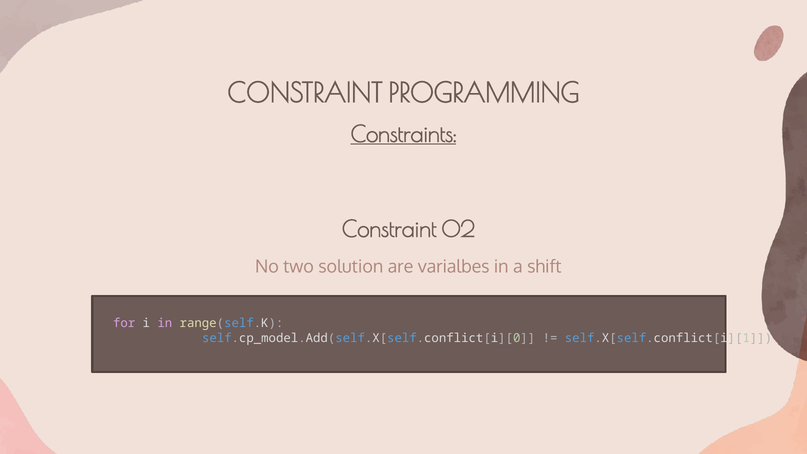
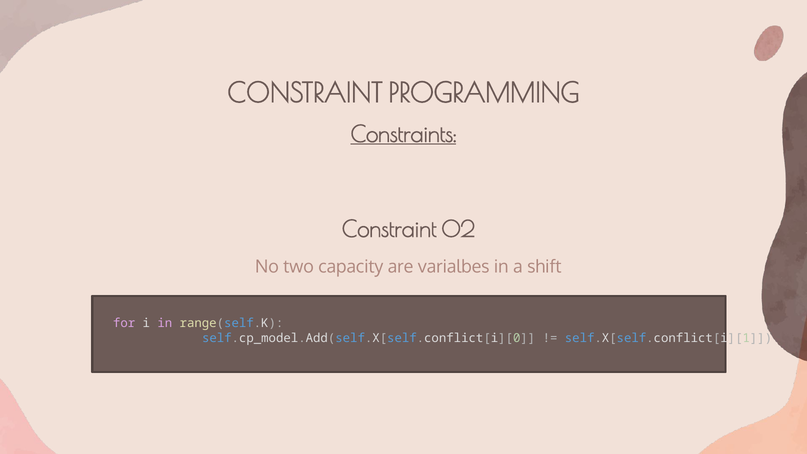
solution: solution -> capacity (351, 267)
